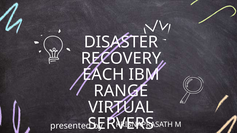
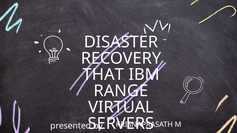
EACH: EACH -> THAT (103, 75)
